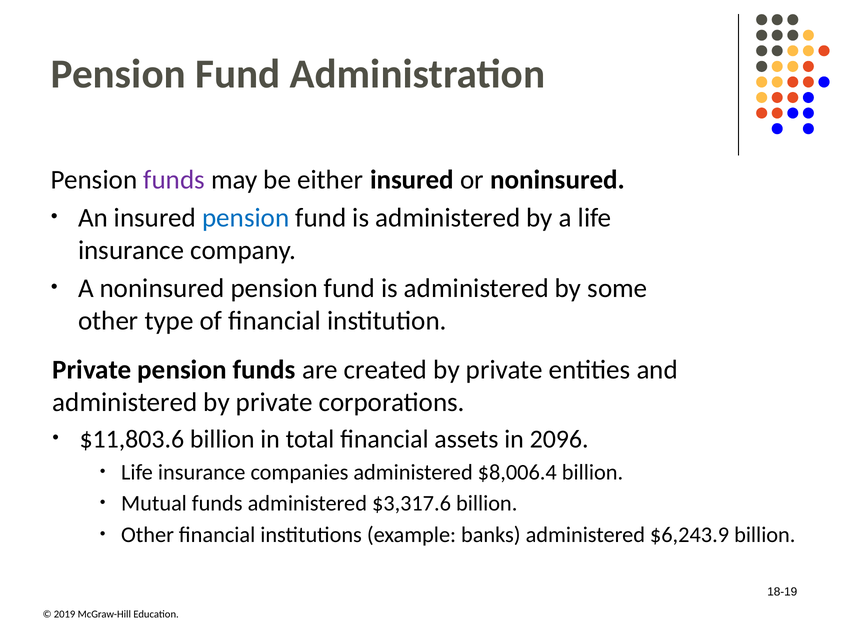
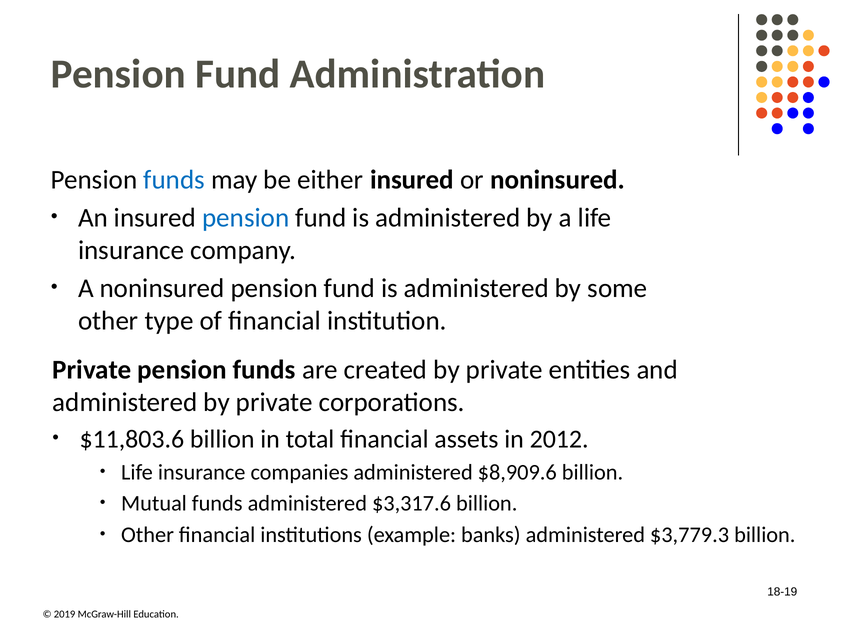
funds colour: purple -> blue (174, 180)
2096: 2096 -> 2012 (559, 439)
$8,006.4: $8,006.4 -> $8,909.6 (517, 472)
$6,243.9: $6,243.9 -> $3,779.3 (690, 535)
